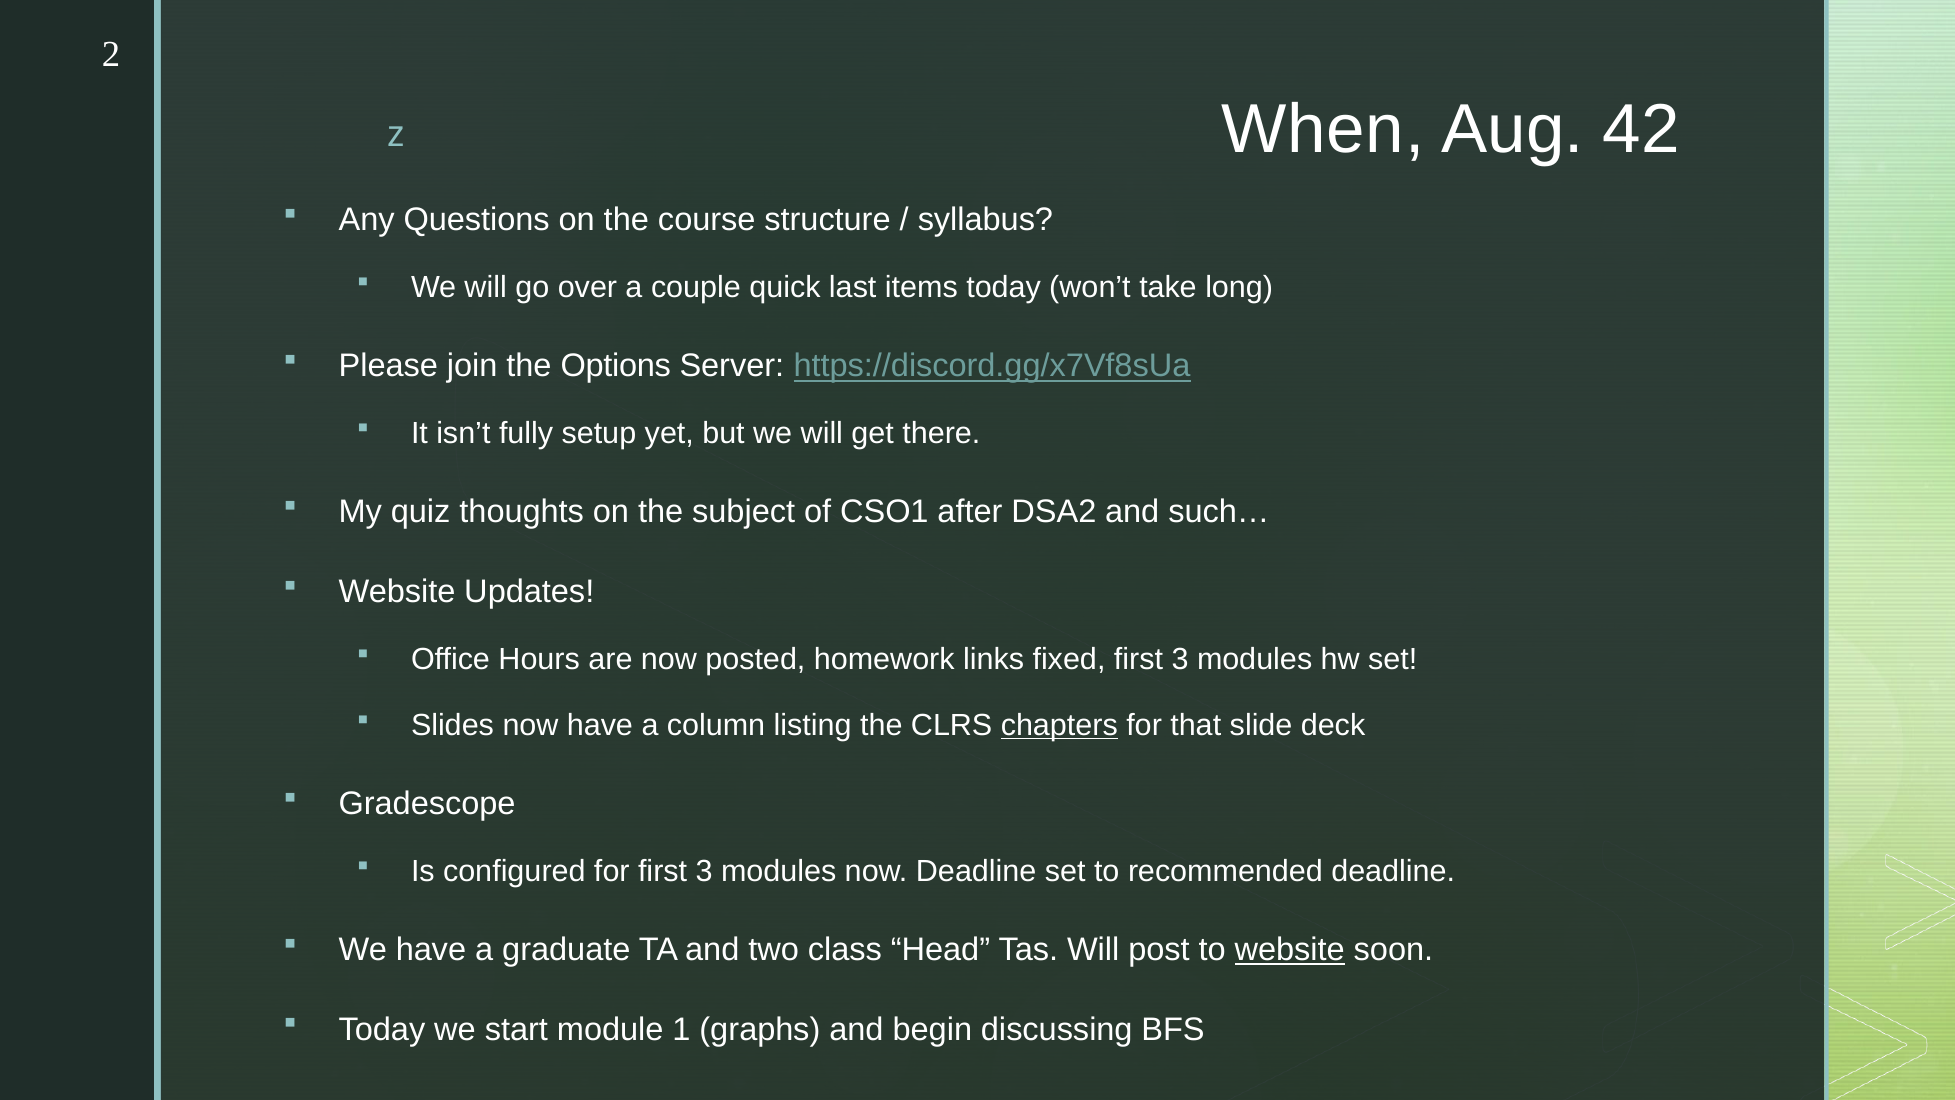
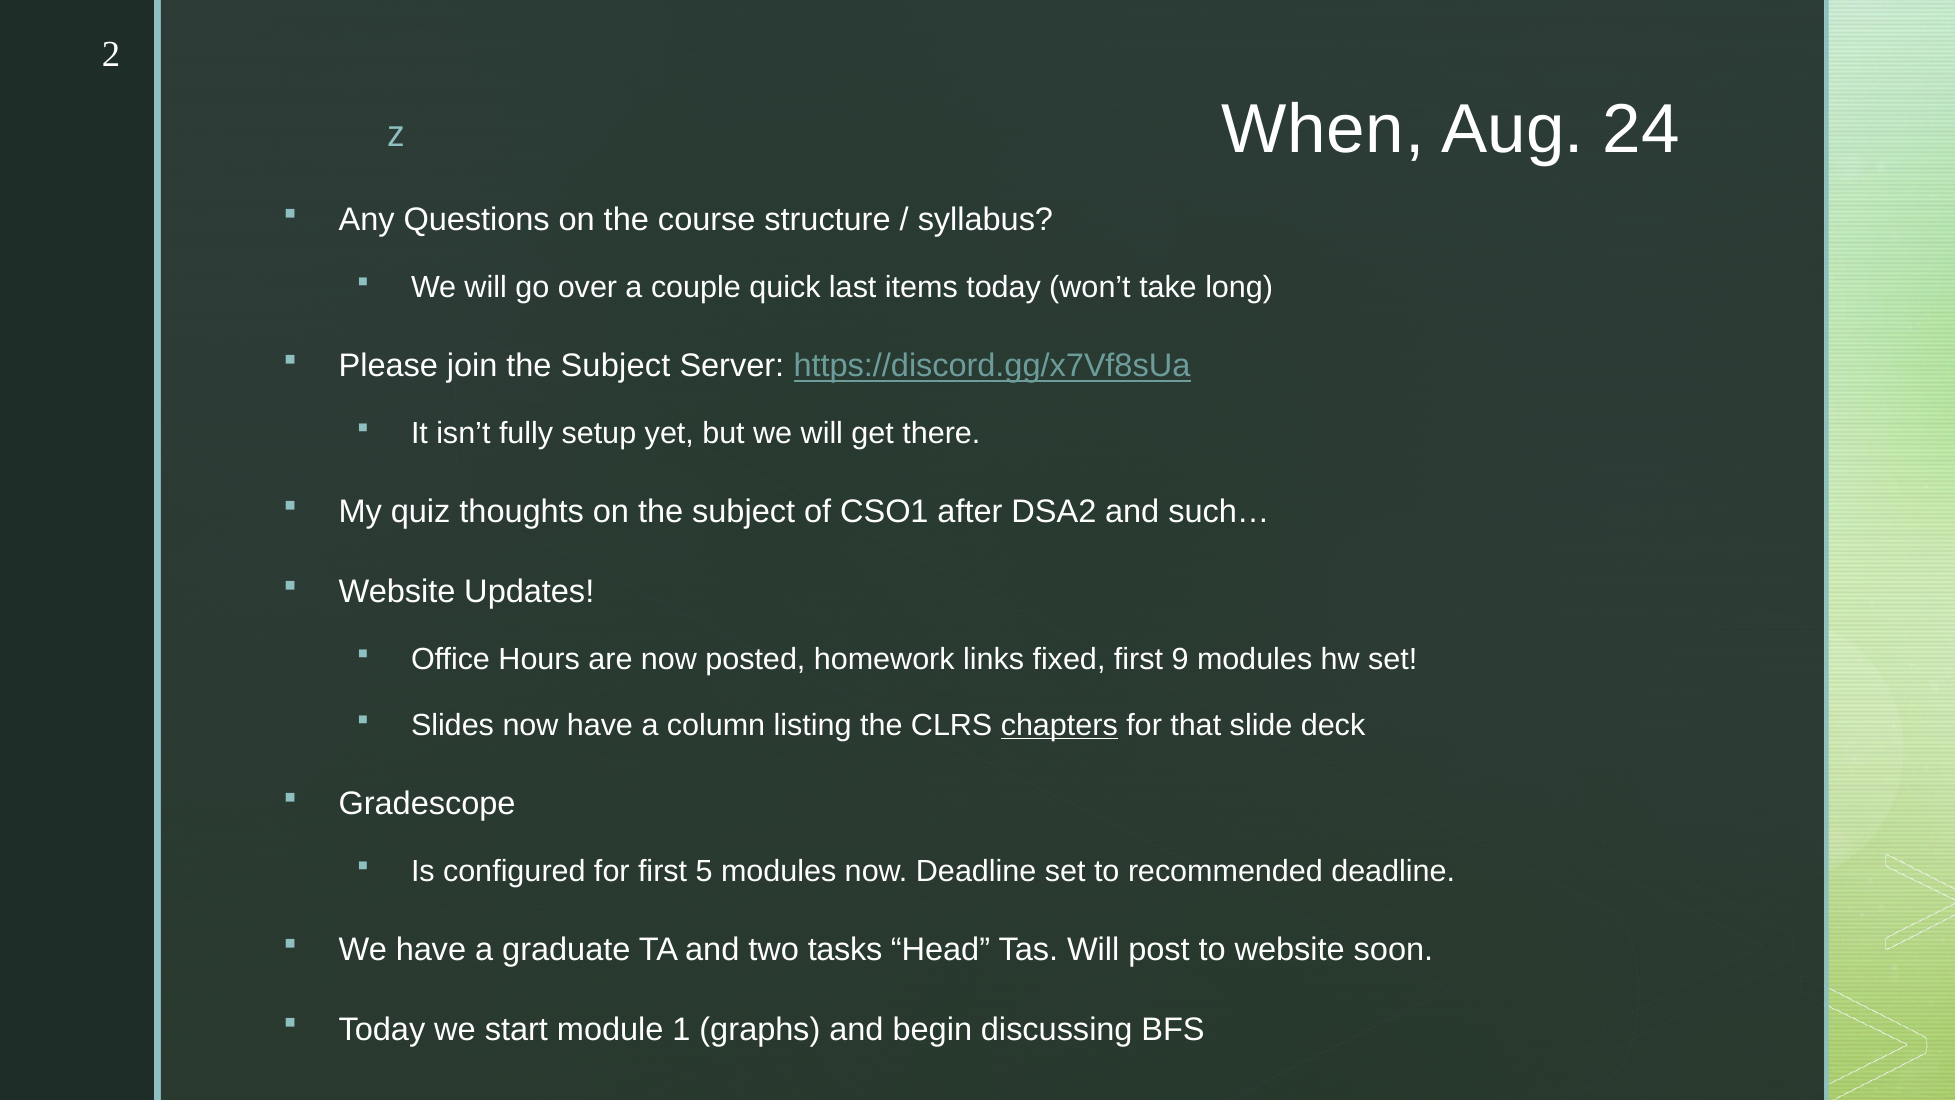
42: 42 -> 24 (1641, 130)
join the Options: Options -> Subject (615, 366)
fixed first 3: 3 -> 9 (1180, 659)
for first 3: 3 -> 5 (704, 871)
class: class -> tasks (845, 950)
website underline: present -> none (1290, 950)
